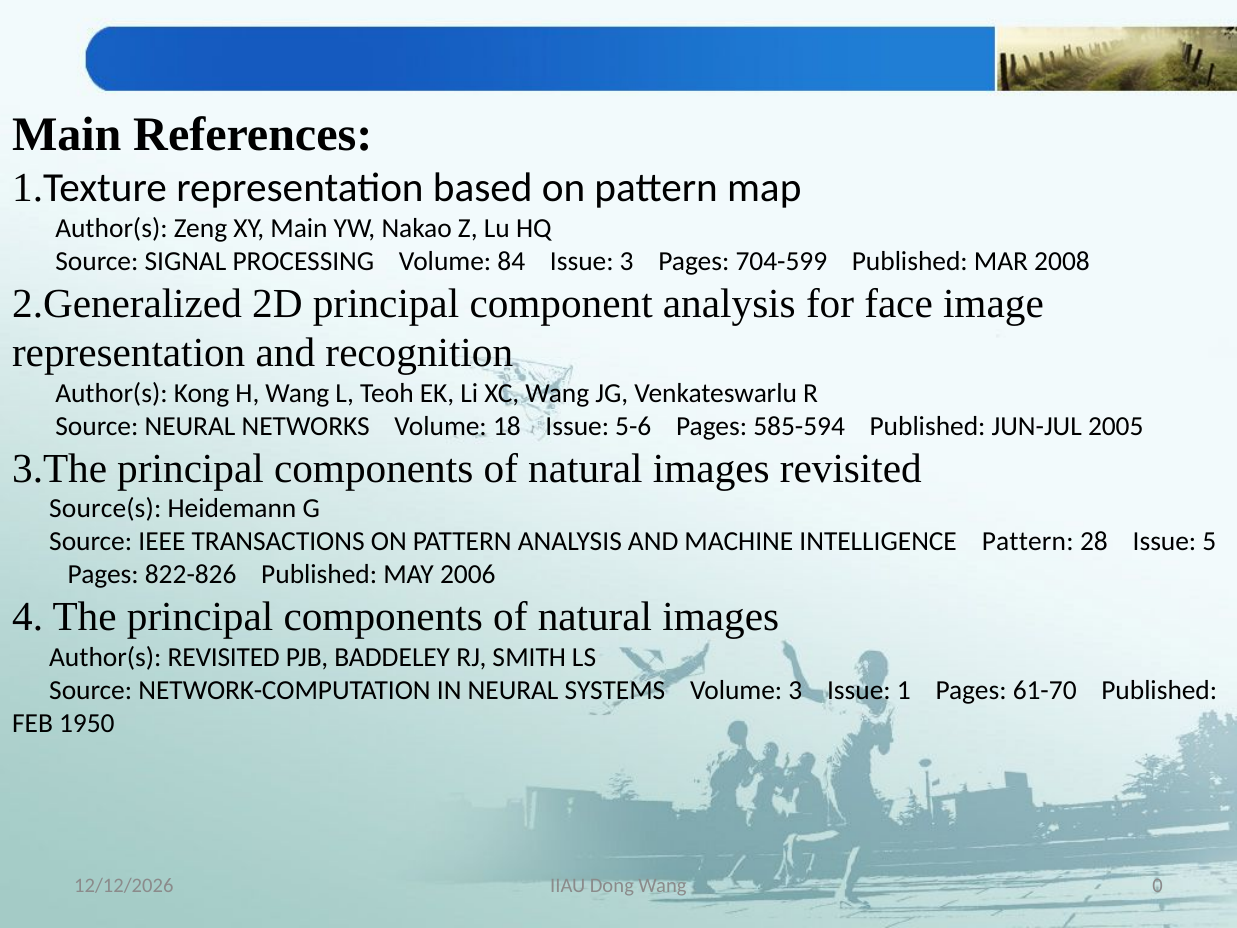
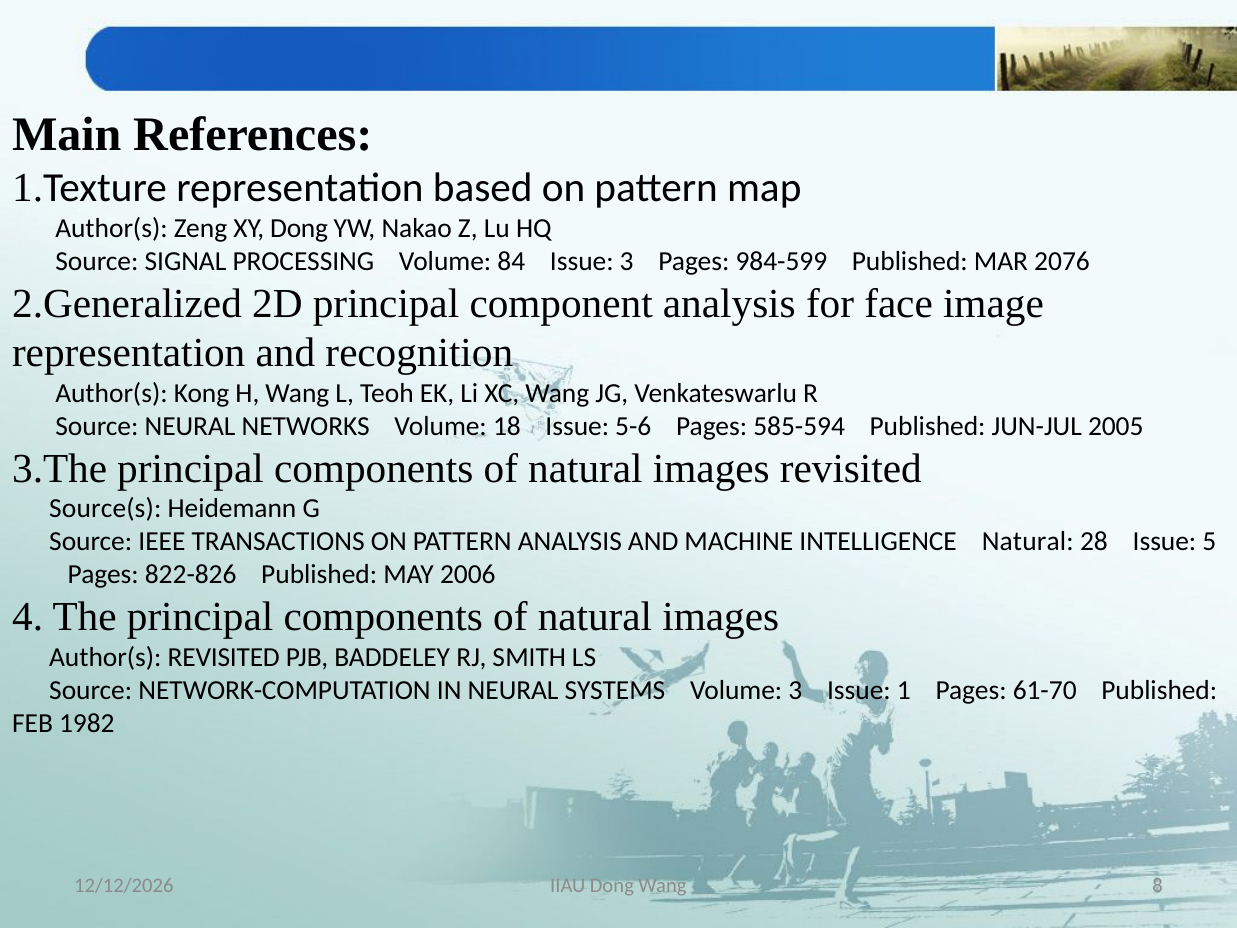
XY Main: Main -> Dong (299, 228)
704-599: 704-599 -> 984-599 (781, 261)
2008: 2008 -> 2076 (1062, 261)
INTELLIGENCE Pattern: Pattern -> Natural (1028, 542)
1950: 1950 -> 1982 (87, 723)
0: 0 -> 8 (1158, 886)
